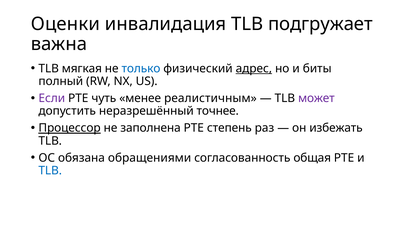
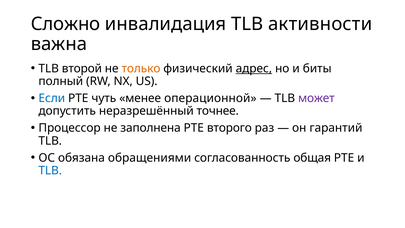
Оценки: Оценки -> Сложно (66, 24)
подгружает: подгружает -> активности (320, 24)
мягкая: мягкая -> второй (82, 68)
только colour: blue -> orange (141, 68)
Если colour: purple -> blue (52, 98)
реалистичным: реалистичным -> операционной (210, 98)
Процессор underline: present -> none (70, 128)
степень: степень -> второго (229, 128)
избежать: избежать -> гарантий (336, 128)
